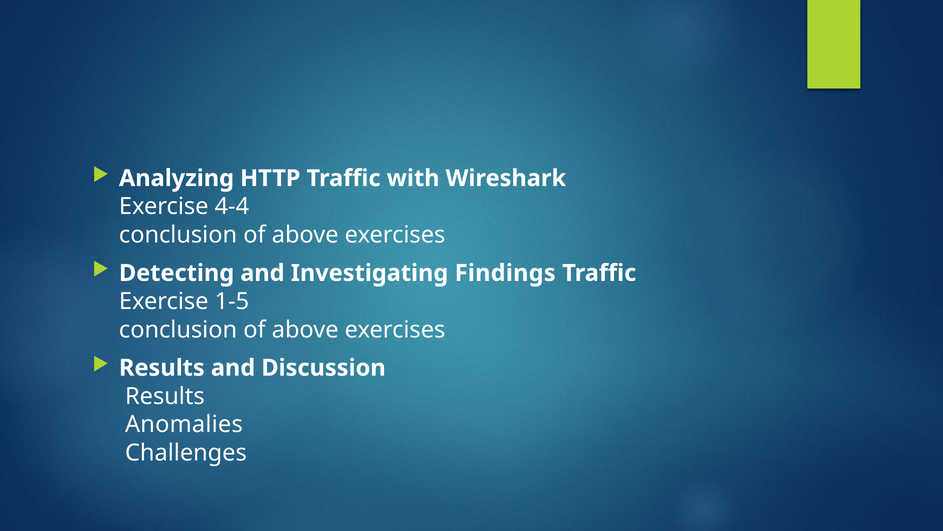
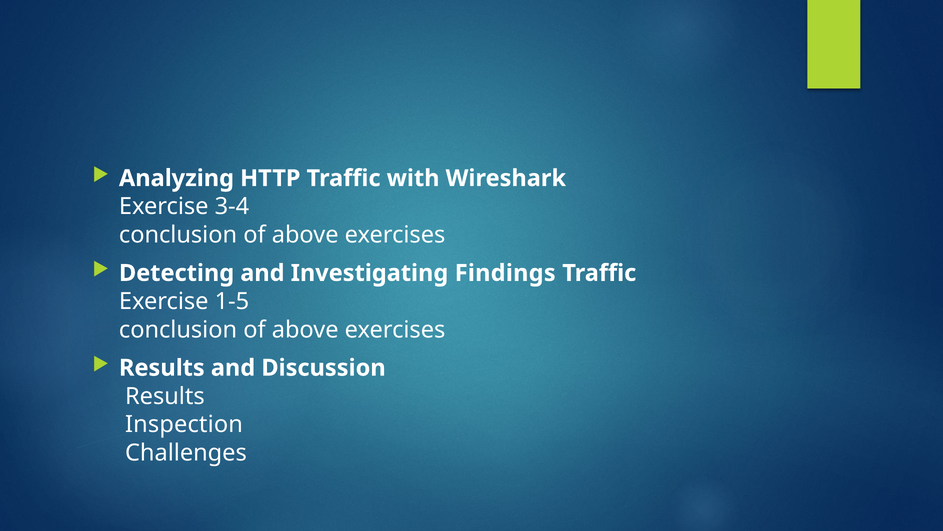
4-4: 4-4 -> 3-4 (232, 206)
Anomalies: Anomalies -> Inspection (184, 424)
